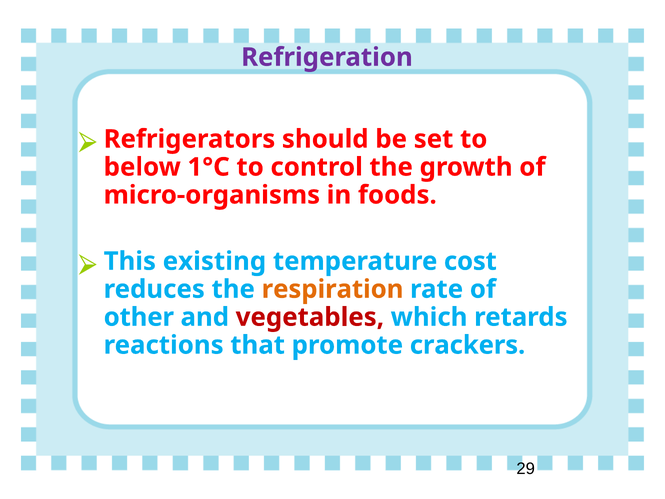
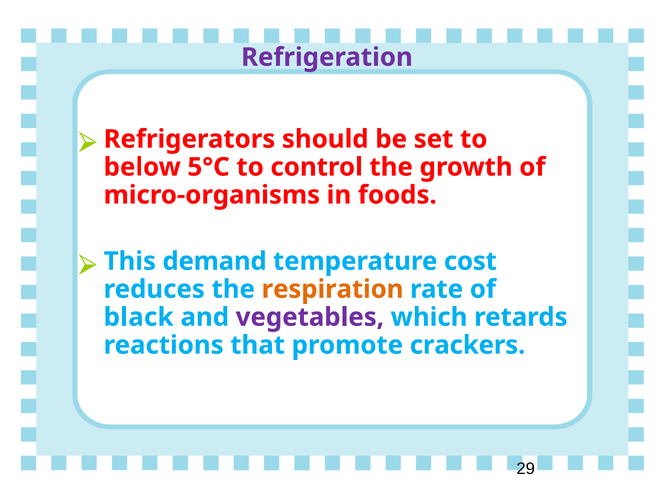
1°C: 1°C -> 5°C (209, 167)
existing: existing -> demand (215, 261)
other: other -> black (139, 317)
vegetables colour: red -> purple (310, 317)
